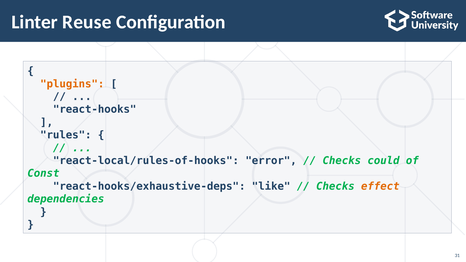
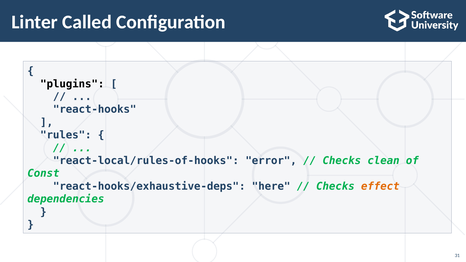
Reuse: Reuse -> Called (87, 22)
plugins colour: orange -> black (72, 84)
could: could -> clean (383, 161)
like: like -> here (271, 186)
